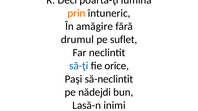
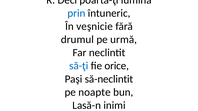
prin colour: orange -> blue (76, 13)
amăgire: amăgire -> veşnicie (95, 26)
suflet: suflet -> urmă (124, 40)
nădejdi: nădejdi -> noapte (94, 92)
